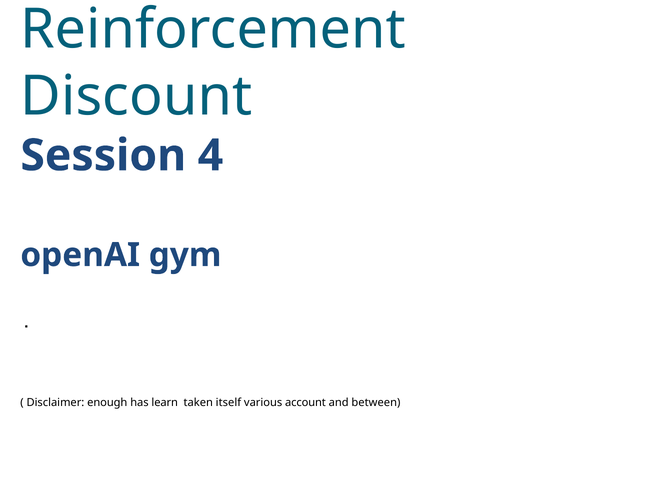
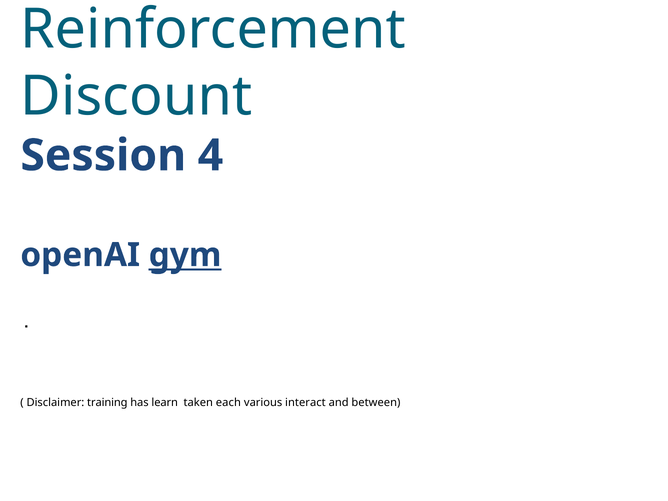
gym underline: none -> present (185, 255)
enough: enough -> training (107, 403)
itself: itself -> each (228, 403)
account: account -> interact (305, 403)
